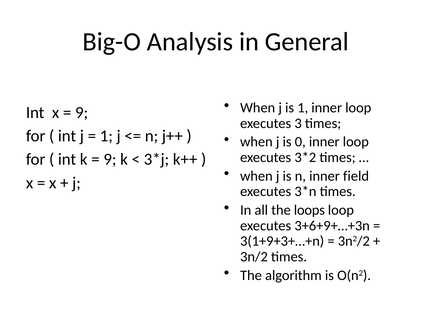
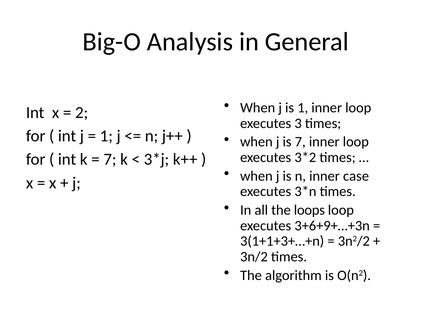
9: 9 -> 2 (82, 112)
is 0: 0 -> 7 (300, 142)
9: 9 -> 7 (110, 159)
field: field -> case (356, 176)
3(1+9+3+…+n: 3(1+9+3+…+n -> 3(1+1+3+…+n (282, 241)
